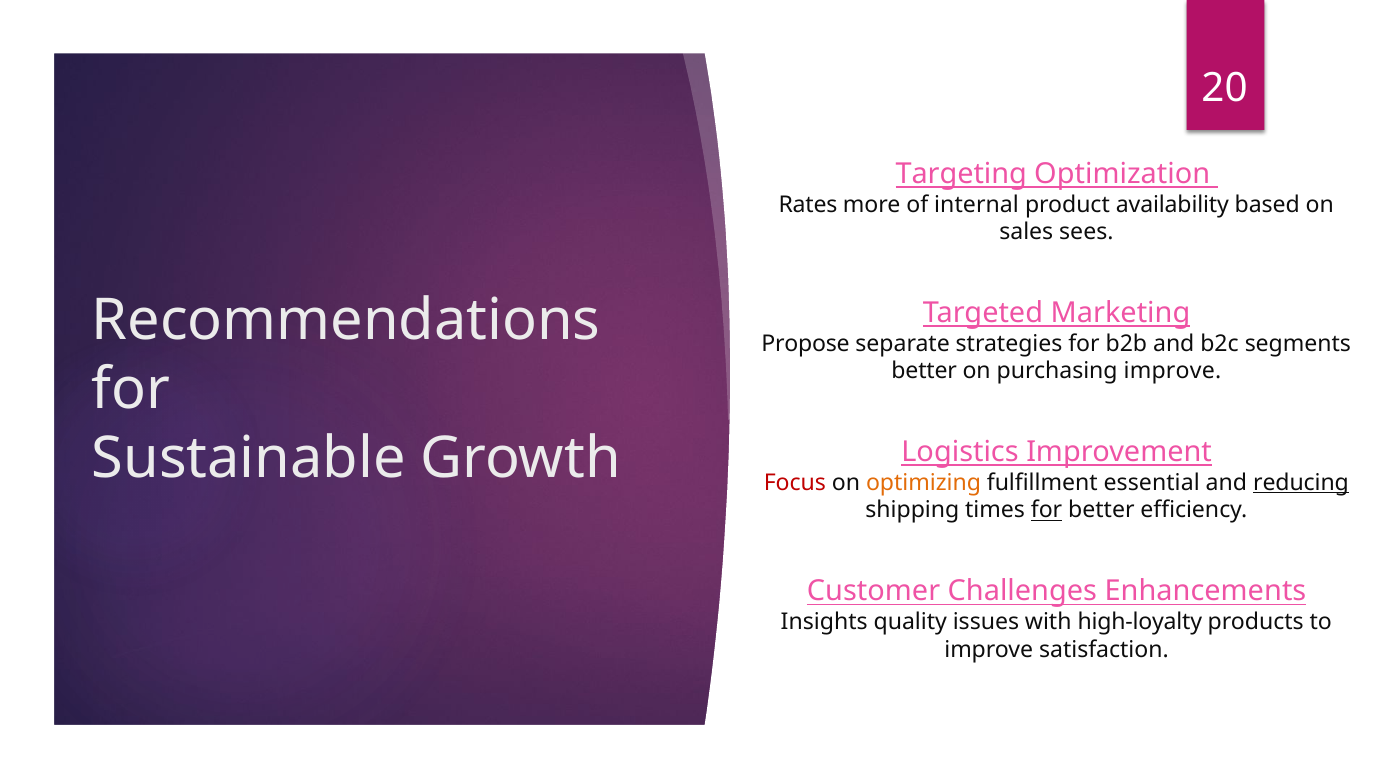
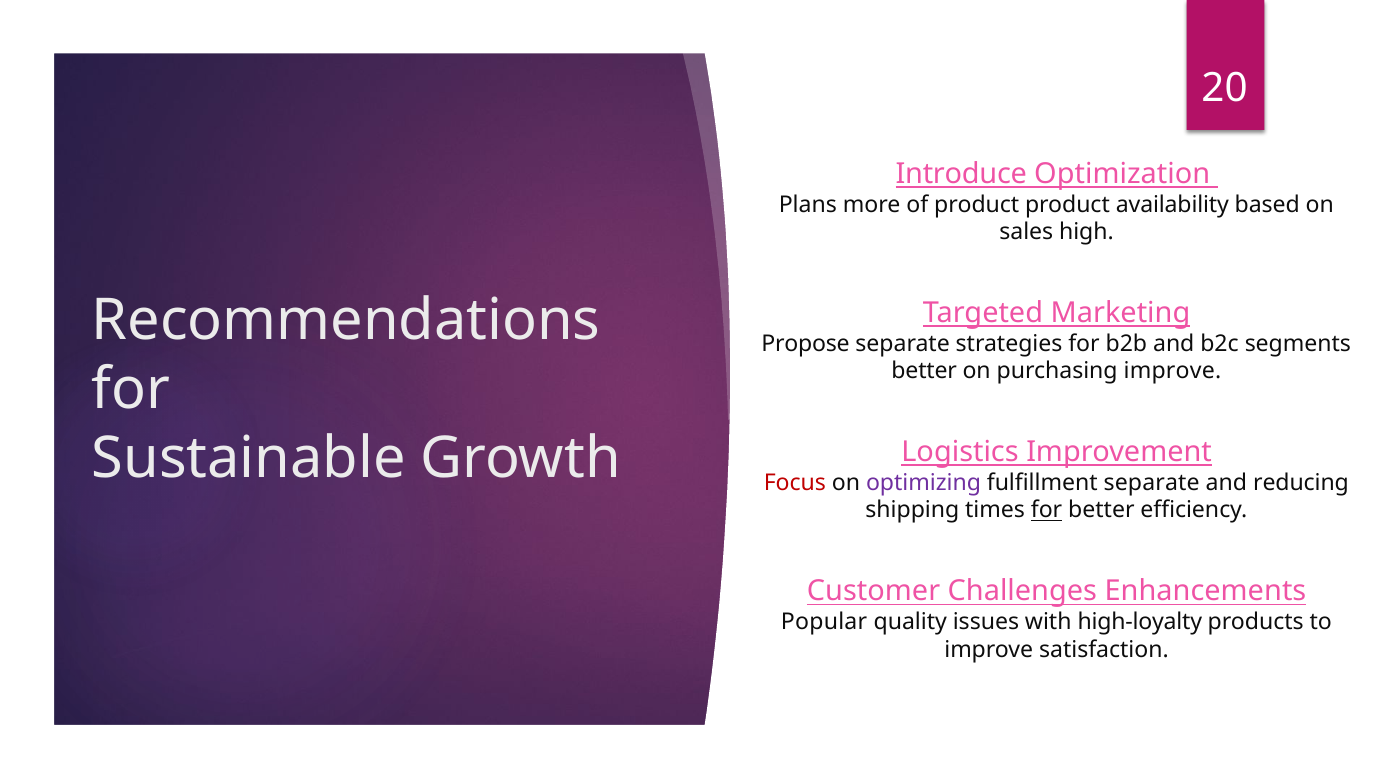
Targeting: Targeting -> Introduce (961, 174)
Rates: Rates -> Plans (808, 205)
of internal: internal -> product (977, 205)
sees: sees -> high (1086, 232)
optimizing colour: orange -> purple (924, 483)
fulfillment essential: essential -> separate (1152, 483)
reducing underline: present -> none (1301, 483)
Insights: Insights -> Popular (824, 622)
